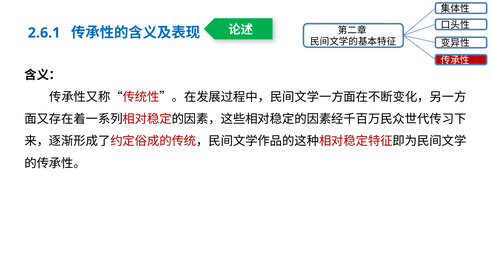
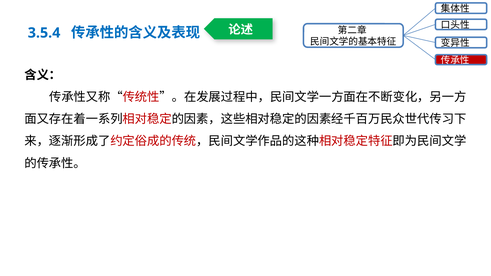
2.6.1: 2.6.1 -> 3.5.4 (44, 33)
